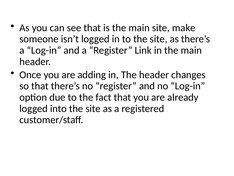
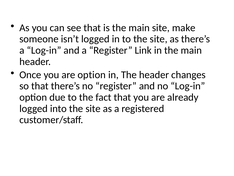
are adding: adding -> option (92, 75)
